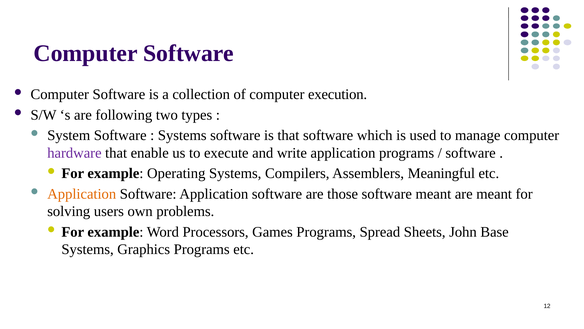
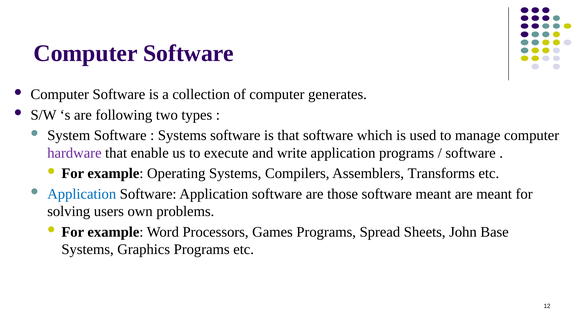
execution: execution -> generates (338, 94)
Meaningful: Meaningful -> Transforms (441, 173)
Application colour: orange -> blue (82, 194)
